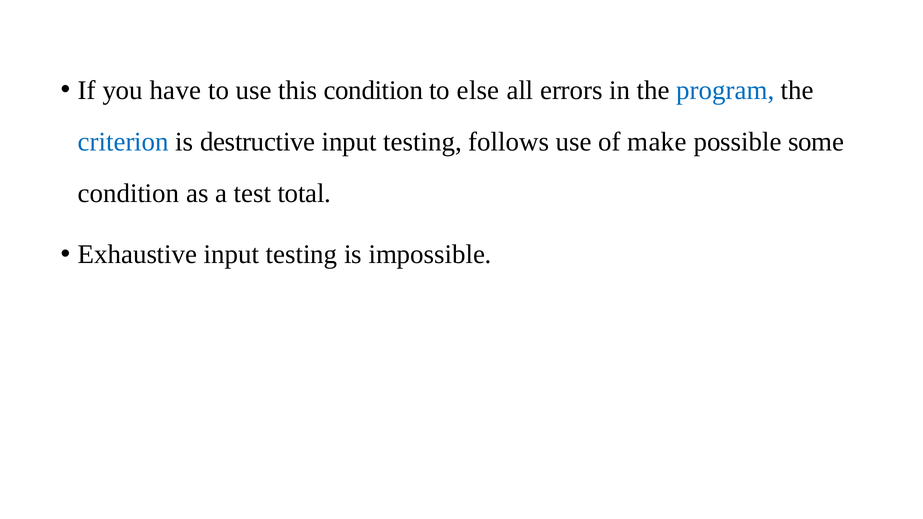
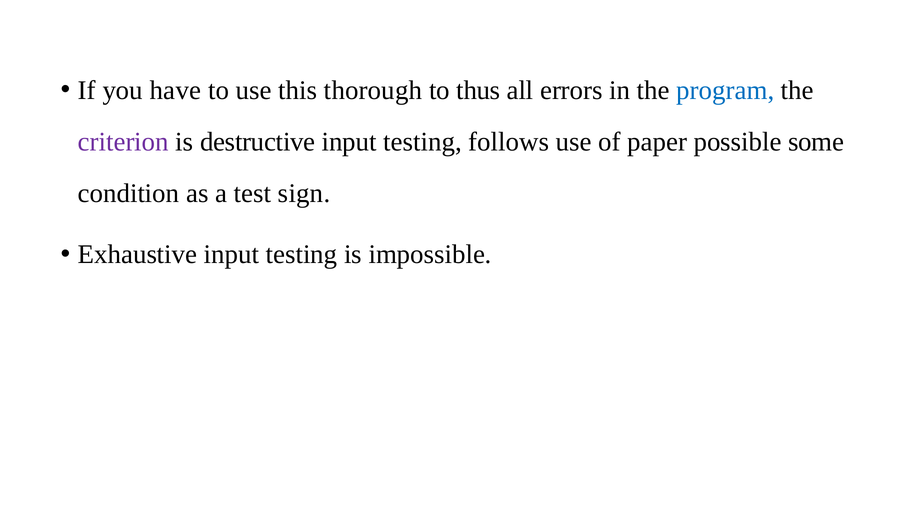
this condition: condition -> thorough (373, 90)
else: else -> thus (478, 90)
criterion colour: blue -> purple (123, 142)
make: make -> paper (657, 142)
total: total -> sign (304, 194)
